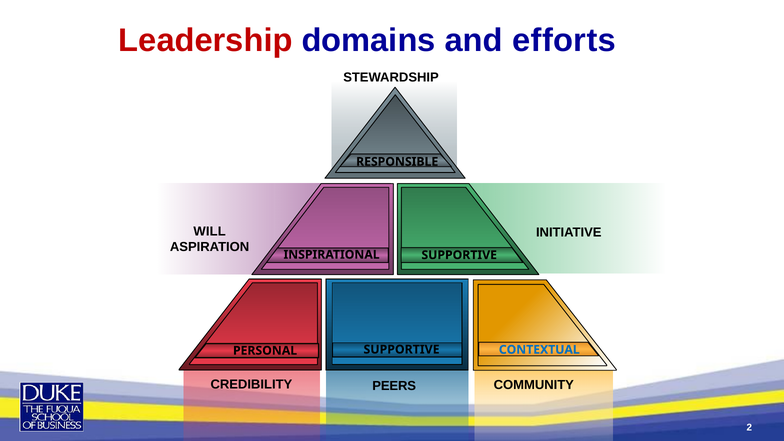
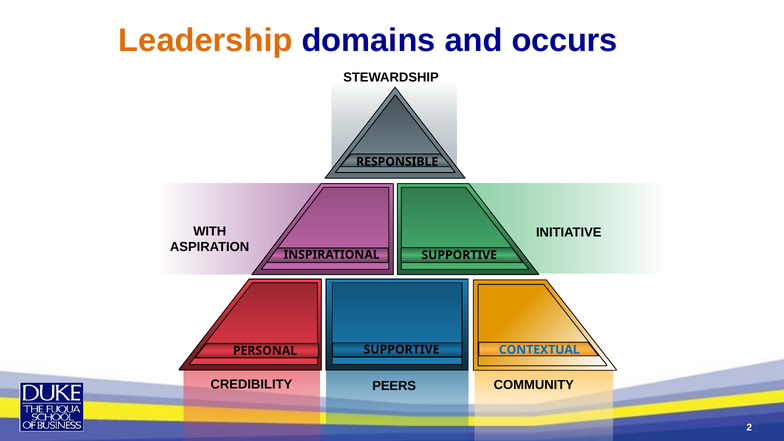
Leadership colour: red -> orange (205, 41)
efforts: efforts -> occurs (564, 41)
WILL: WILL -> WITH (210, 231)
